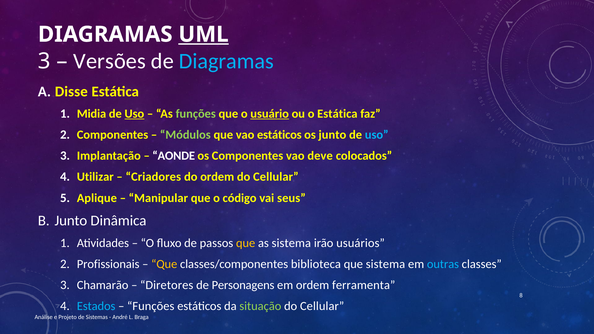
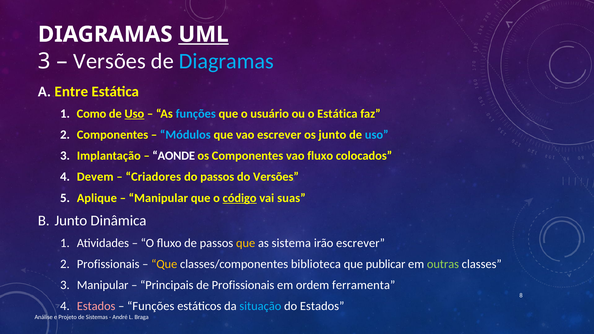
Disse: Disse -> Entre (71, 91)
Midia: Midia -> Como (92, 114)
funções colour: light green -> light blue (196, 114)
usuário underline: present -> none (270, 114)
Módulos colour: light green -> light blue (185, 135)
vao estáticos: estáticos -> escrever (279, 135)
vao deve: deve -> fluxo (320, 156)
Utilizar: Utilizar -> Devem (95, 177)
do ordem: ordem -> passos (217, 177)
Cellular: Cellular -> Versões (276, 177)
código underline: none -> present (240, 198)
seus: seus -> suas (291, 198)
irão usuários: usuários -> escrever (361, 243)
que sistema: sistema -> publicar (386, 264)
outras colour: light blue -> light green (443, 264)
3 Chamarão: Chamarão -> Manipular (103, 285)
Diretores: Diretores -> Principais (167, 285)
de Personagens: Personagens -> Profissionais (243, 285)
Estados colour: light blue -> pink (96, 306)
situação colour: light green -> light blue (260, 306)
Cellular: Cellular -> Estados (322, 306)
